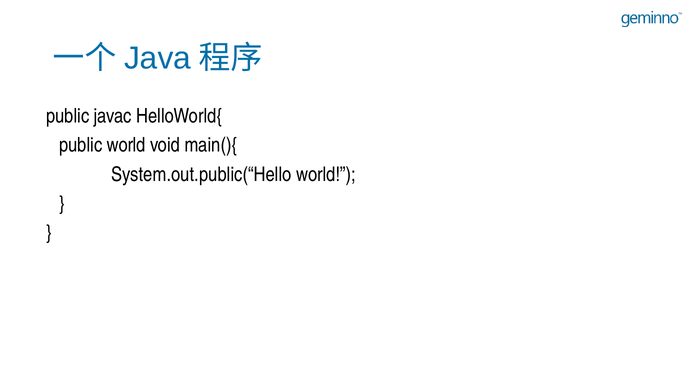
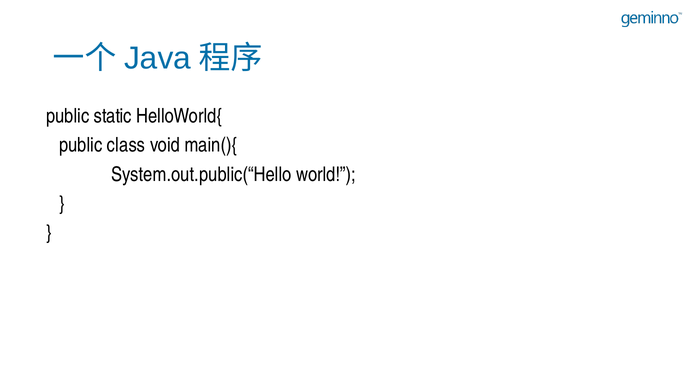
javac: javac -> static (113, 116)
public world: world -> class (126, 145)
